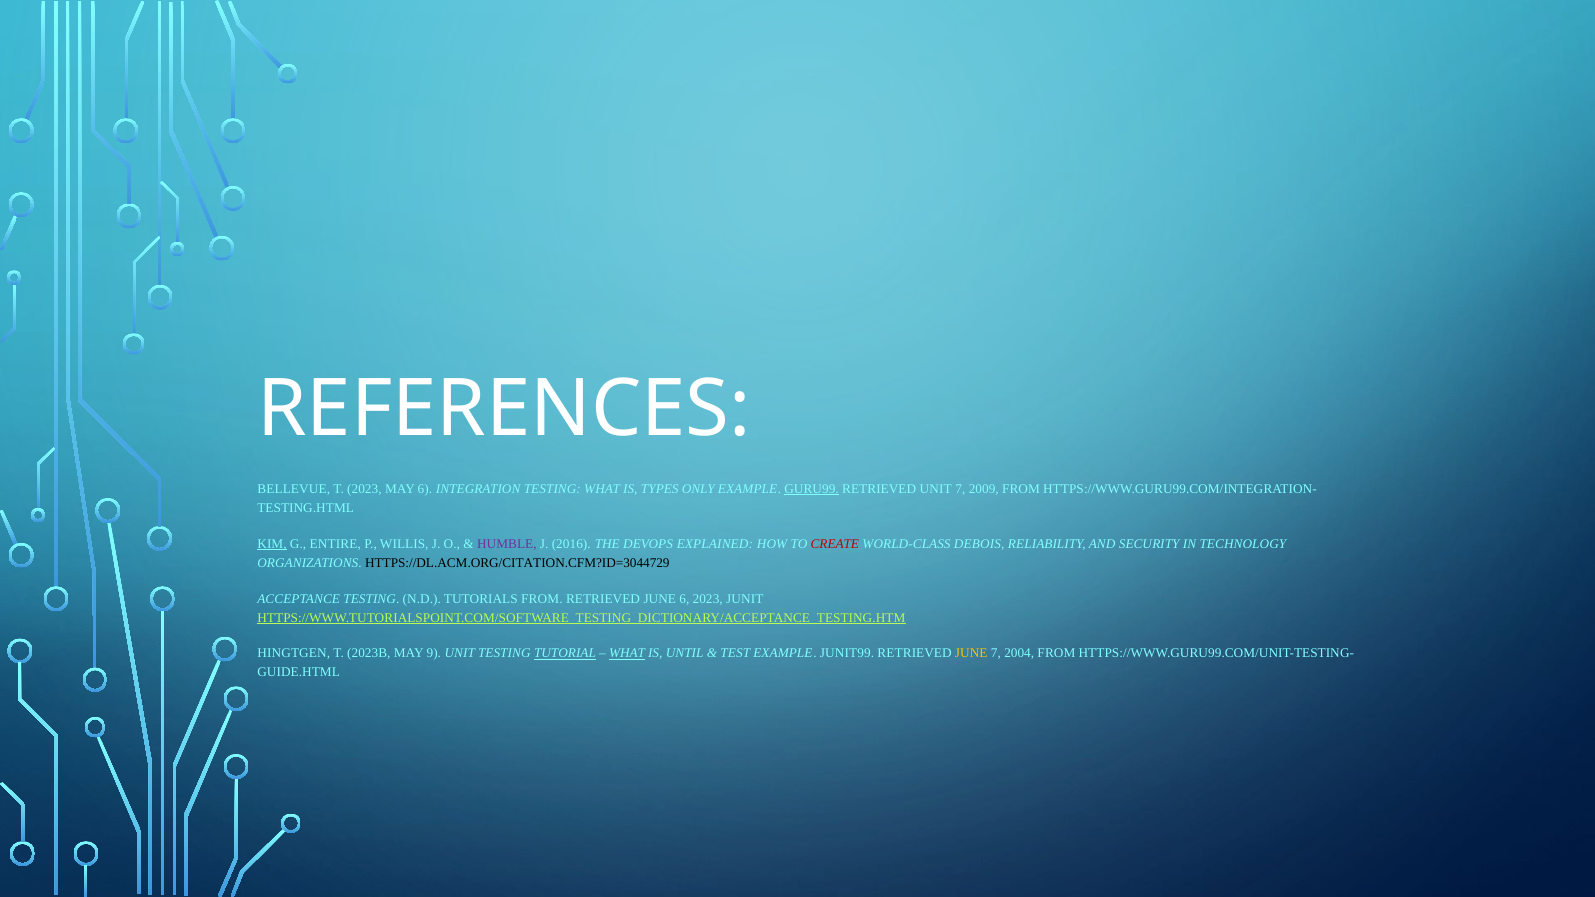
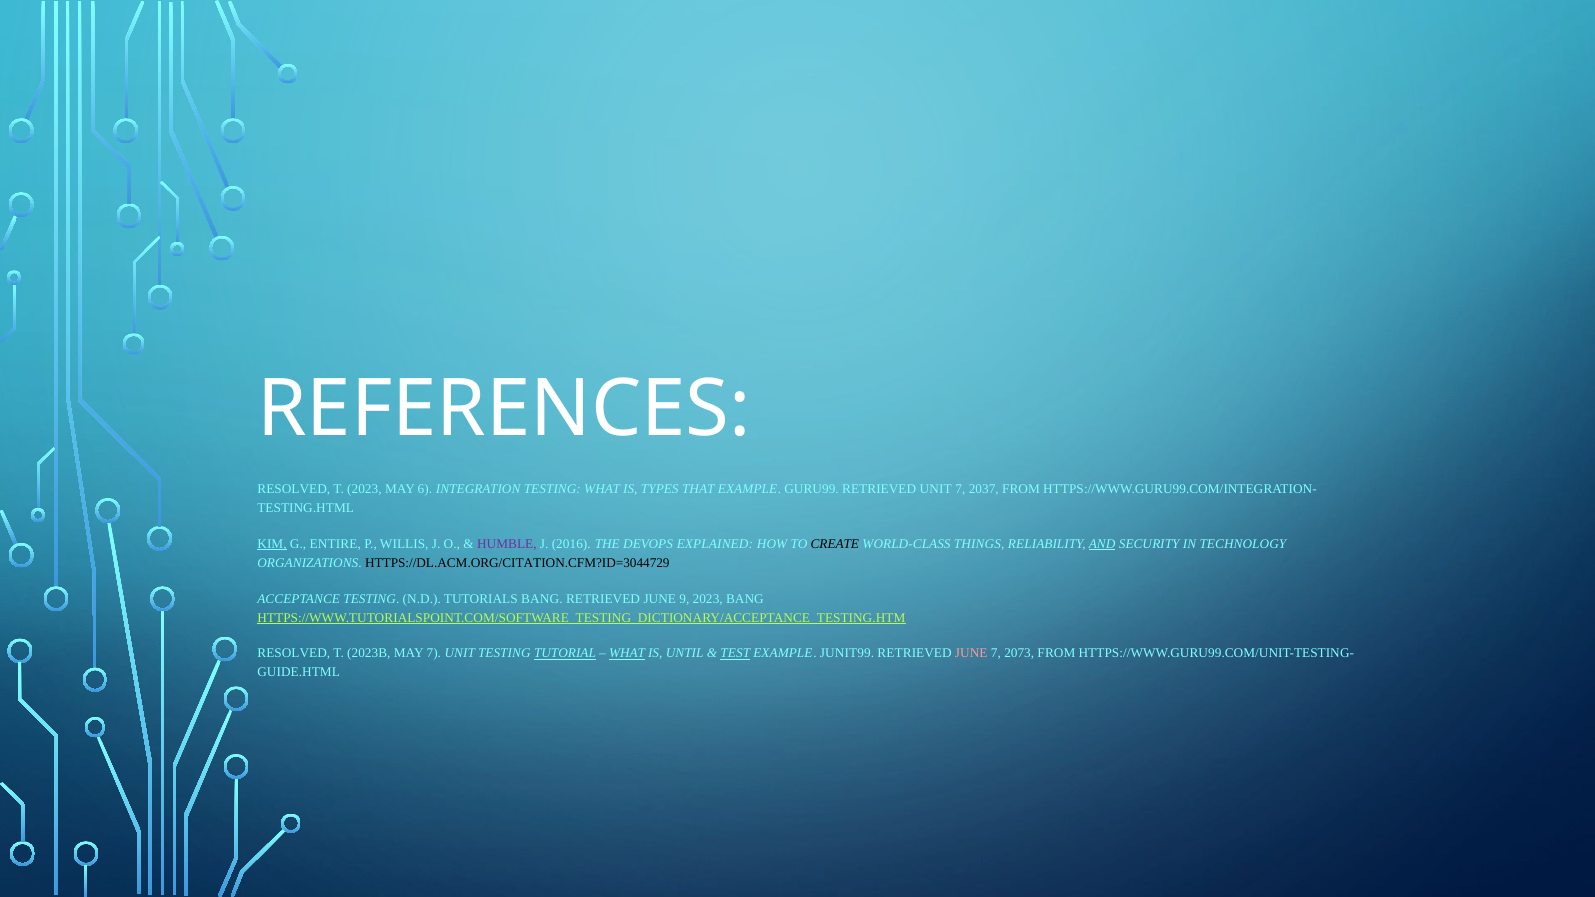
BELLEVUE: BELLEVUE -> RESOLVED (294, 489)
ONLY: ONLY -> THAT (698, 489)
GURU99 underline: present -> none (812, 489)
2009: 2009 -> 2037 (984, 489)
CREATE colour: red -> black (835, 544)
DEBOIS: DEBOIS -> THINGS (979, 544)
AND underline: none -> present (1102, 544)
TUTORIALS FROM: FROM -> BANG (542, 599)
JUNE 6: 6 -> 9 (684, 599)
2023 JUNIT: JUNIT -> BANG (745, 599)
HINGTGEN: HINGTGEN -> RESOLVED (294, 654)
MAY 9: 9 -> 7 (434, 654)
TEST underline: none -> present (735, 654)
JUNE colour: yellow -> pink (971, 654)
2004: 2004 -> 2073 (1019, 654)
